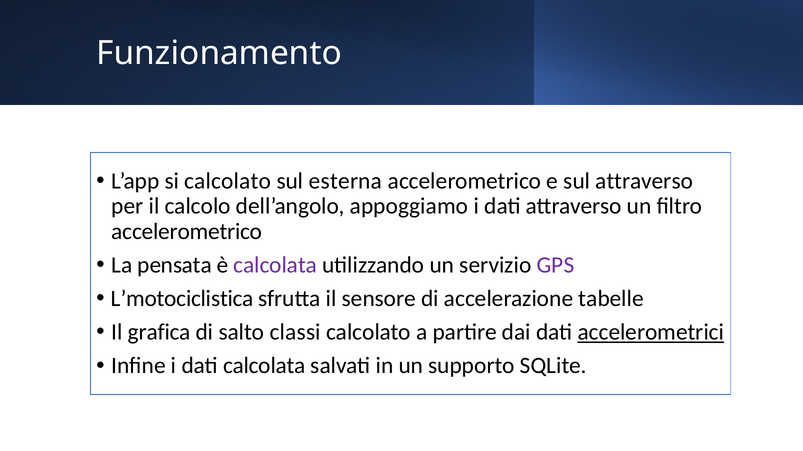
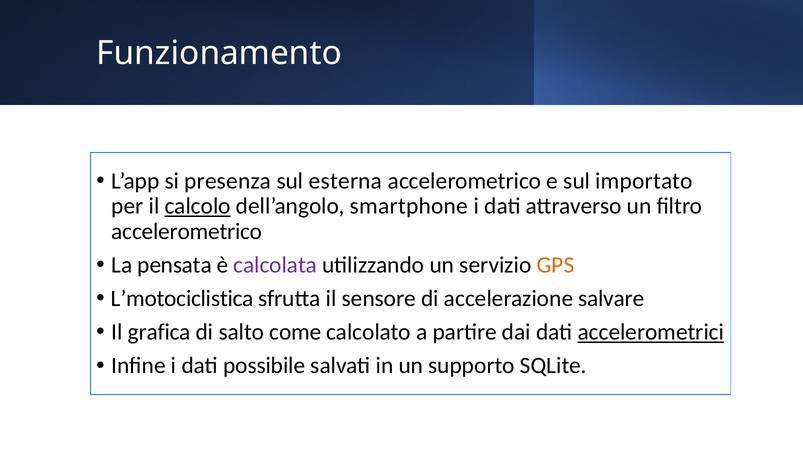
si calcolato: calcolato -> presenza (228, 181)
sul attraverso: attraverso -> importato (644, 181)
calcolo underline: none -> present (198, 207)
appoggiamo: appoggiamo -> smartphone (409, 207)
GPS colour: purple -> orange (555, 265)
tabelle: tabelle -> salvare (611, 299)
classi: classi -> come (295, 333)
dati calcolata: calcolata -> possibile (264, 366)
